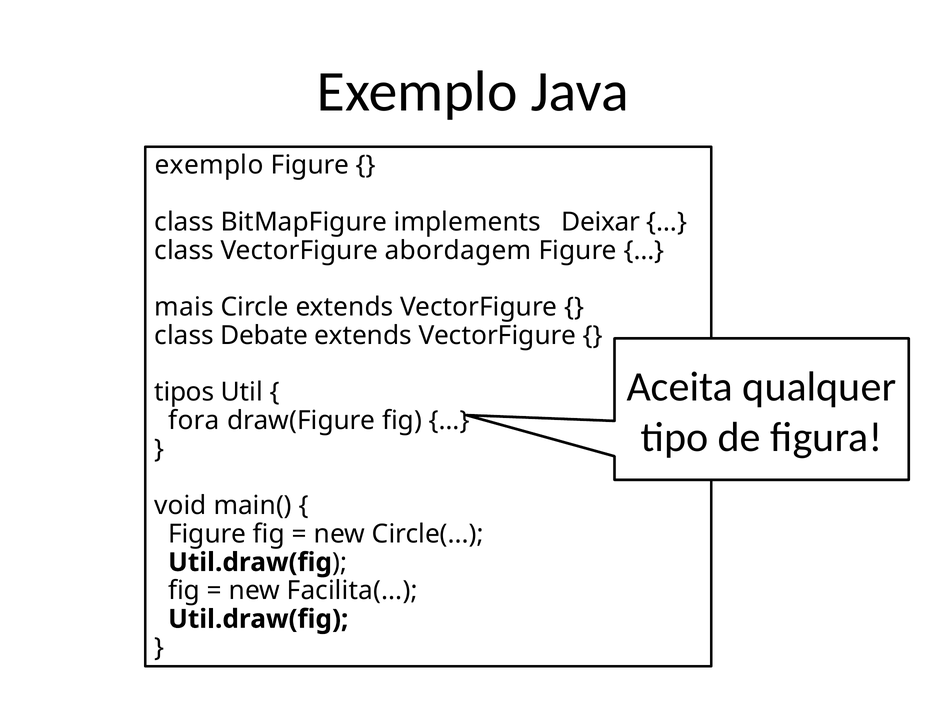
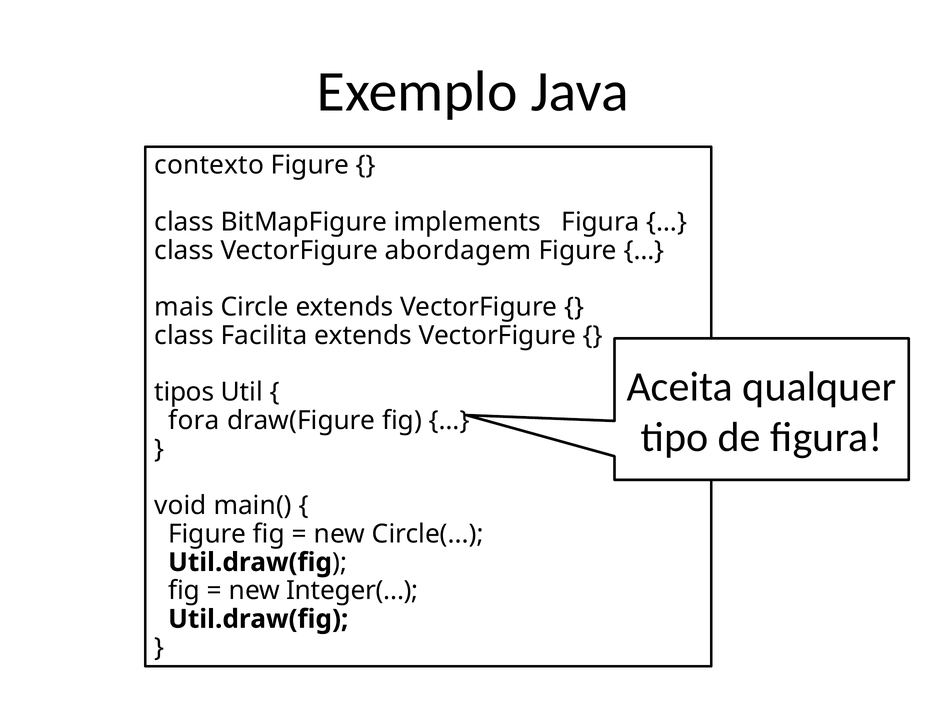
exemplo: exemplo -> contexto (209, 165)
implements Deixar: Deixar -> Figura (601, 222)
Debate: Debate -> Facilita (264, 336)
Facilita(: Facilita( -> Integer( (352, 591)
